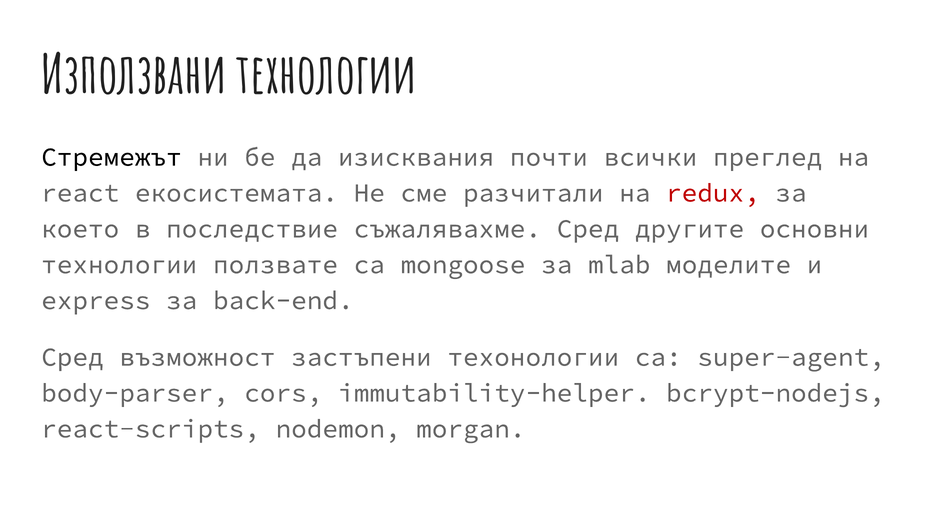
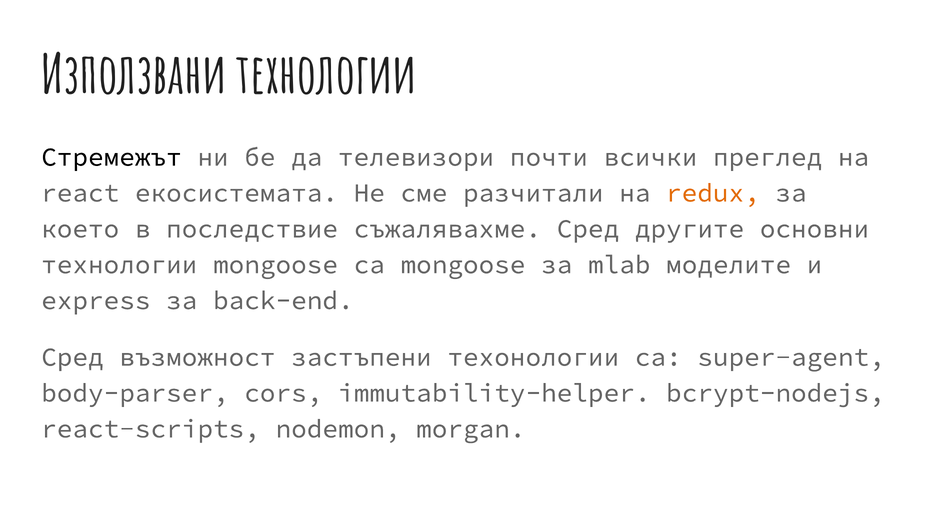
изисквания: изисквания -> телевизори (416, 157)
redux colour: red -> orange (713, 193)
технологии ползвате: ползвате -> mongoose (276, 265)
